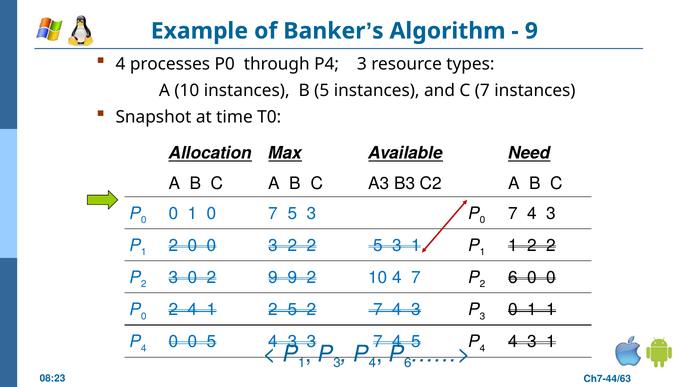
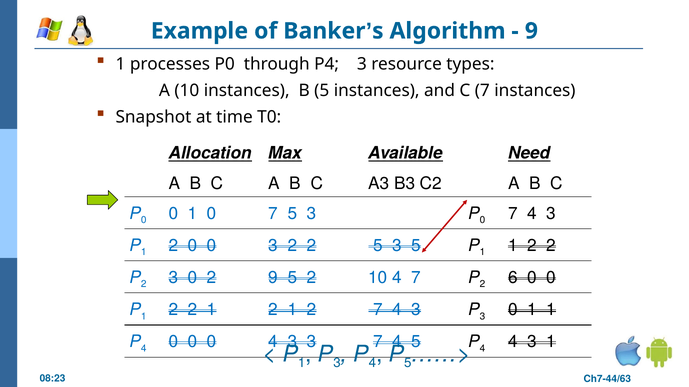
4: 4 -> 1 (121, 64)
5 3 1: 1 -> 5 (416, 246)
9 9: 9 -> 5 (292, 278)
0: 0 -> 1 (144, 317)
4: 4 -> 2 (193, 310)
1 2 5: 5 -> 1 (292, 310)
0 0 5: 5 -> 0 (212, 342)
6: 6 -> 5 (408, 363)
